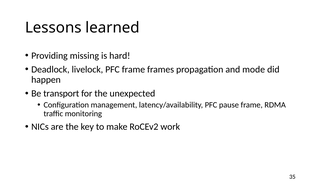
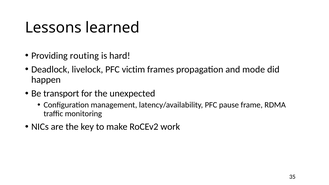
missing: missing -> routing (84, 56)
PFC frame: frame -> victim (133, 69)
